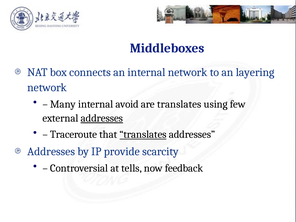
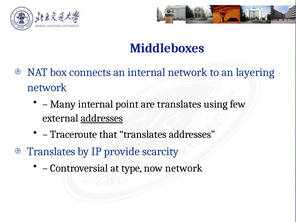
avoid: avoid -> point (127, 104)
translates underline: present -> none (143, 134)
Addresses: Addresses -> Translates (51, 152)
tells: tells -> type (132, 168)
now feedback: feedback -> network (184, 168)
